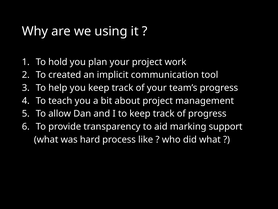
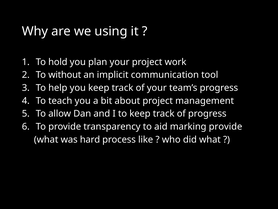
created: created -> without (65, 75)
marking support: support -> provide (226, 126)
